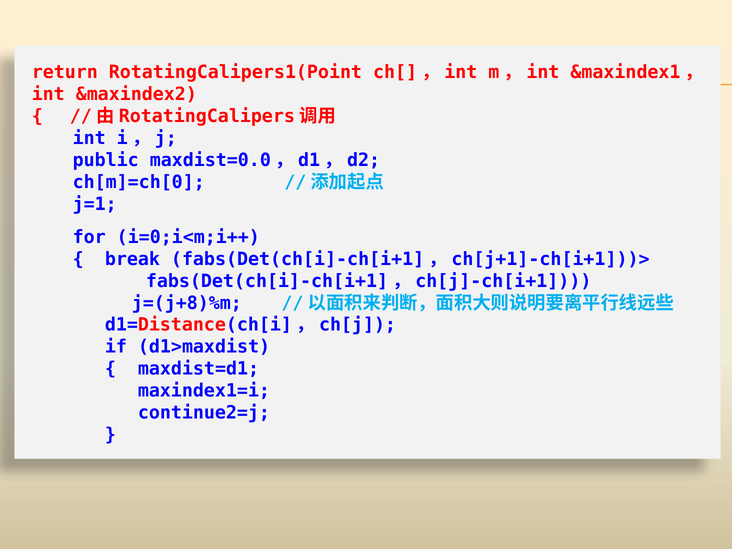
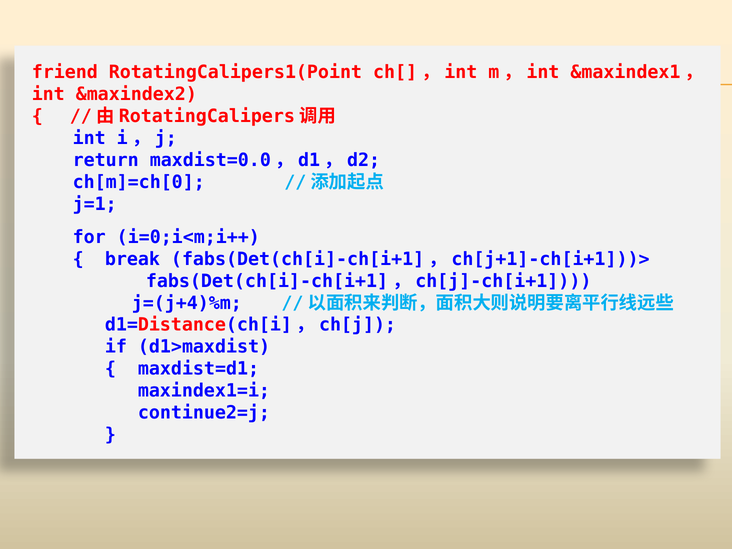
return: return -> friend (65, 72)
public: public -> return (106, 160)
j=(j+8)%m: j=(j+8)%m -> j=(j+4)%m (187, 303)
